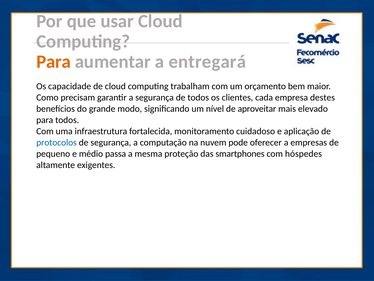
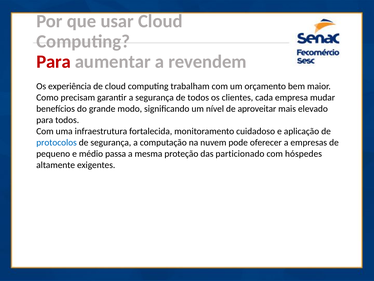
Para colour: orange -> red (54, 62)
entregará: entregará -> revendem (207, 62)
capacidade: capacidade -> experiência (70, 86)
destes: destes -> mudar (323, 97)
smartphones: smartphones -> particionado (240, 154)
